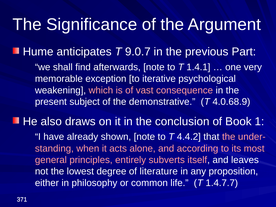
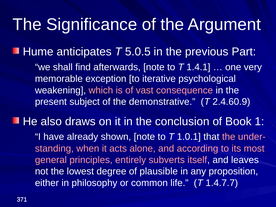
9.0.7: 9.0.7 -> 5.0.5 (138, 52)
4.0.68.9: 4.0.68.9 -> 2.4.60.9 (231, 102)
4.4.2: 4.4.2 -> 1.0.1 (189, 137)
literature: literature -> plausible (159, 171)
